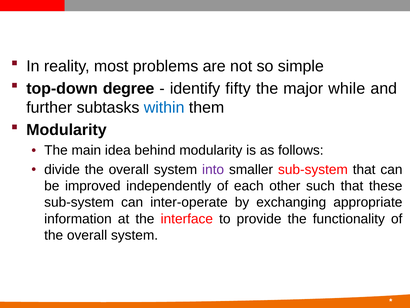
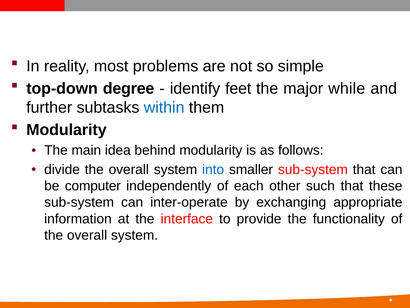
fifty: fifty -> feet (238, 88)
into colour: purple -> blue (213, 169)
improved: improved -> computer (93, 186)
